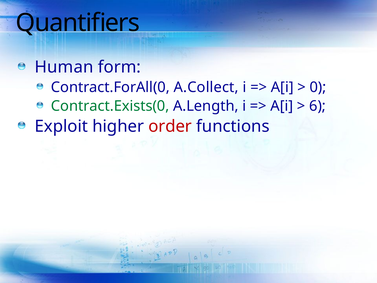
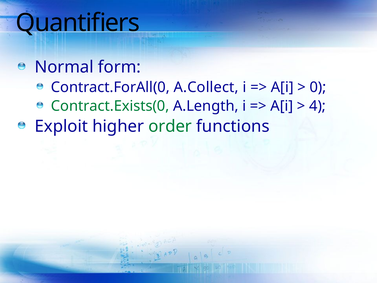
Human: Human -> Normal (64, 67)
6: 6 -> 4 (317, 106)
order colour: red -> green (170, 126)
